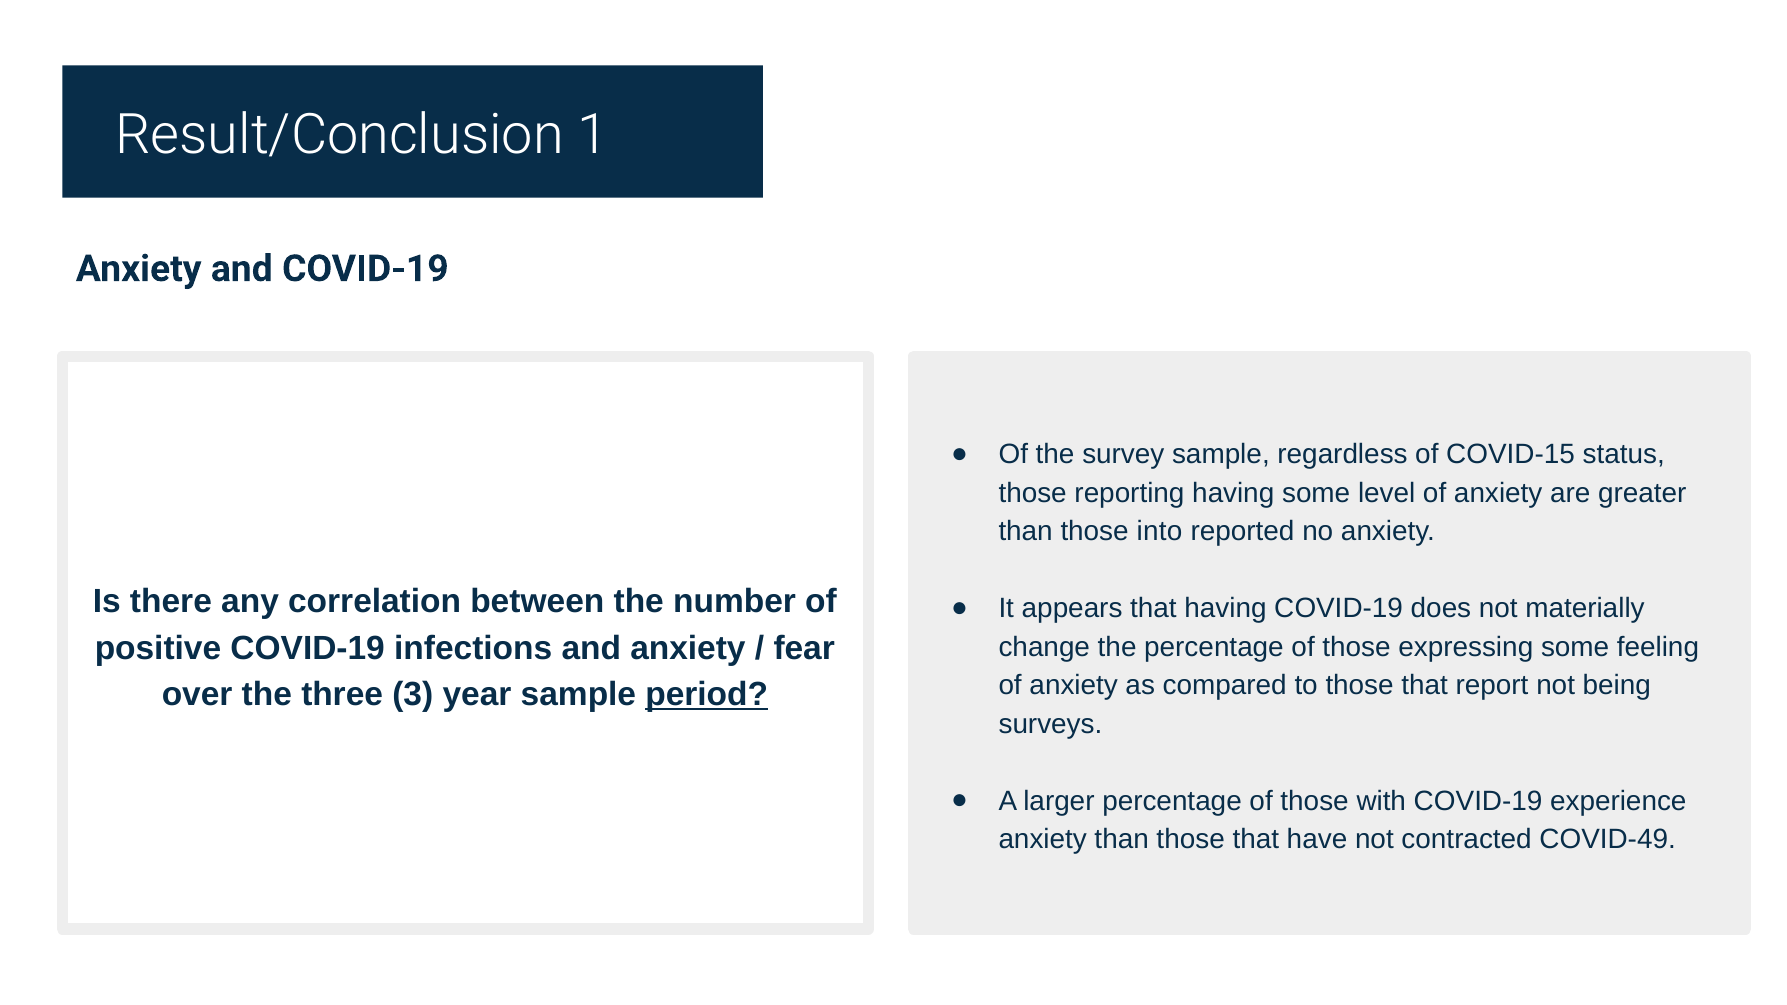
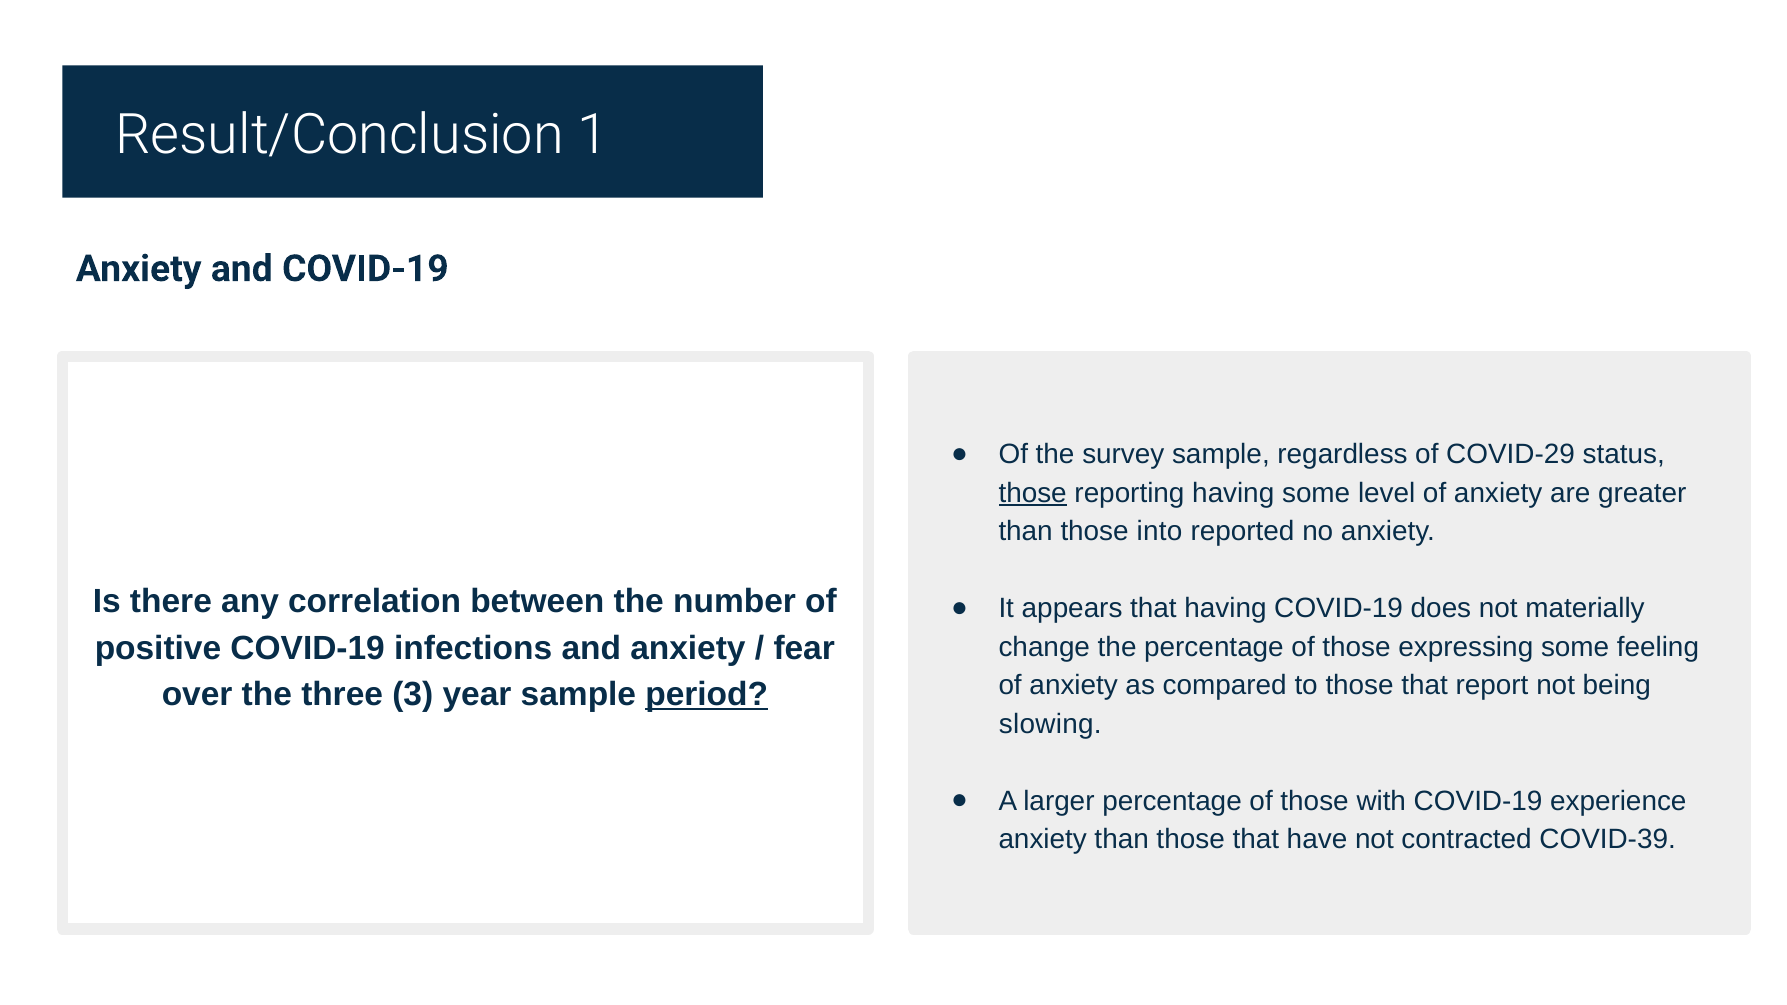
COVID-15: COVID-15 -> COVID-29 (1511, 455)
those underline: none -> present (1033, 493)
surveys: surveys -> slowing (1050, 724)
COVID-49: COVID-49 -> COVID-39 (1608, 840)
